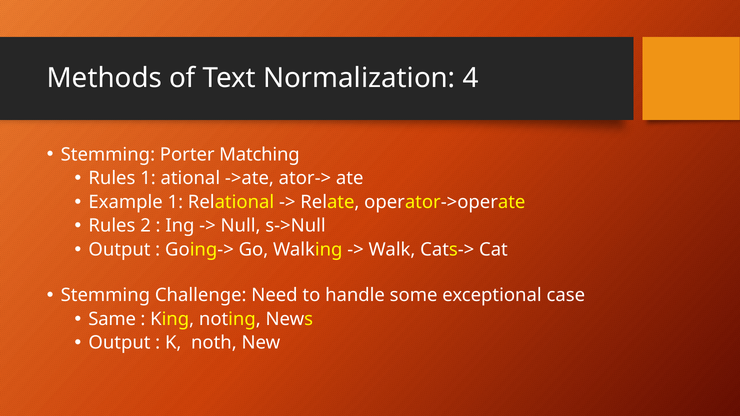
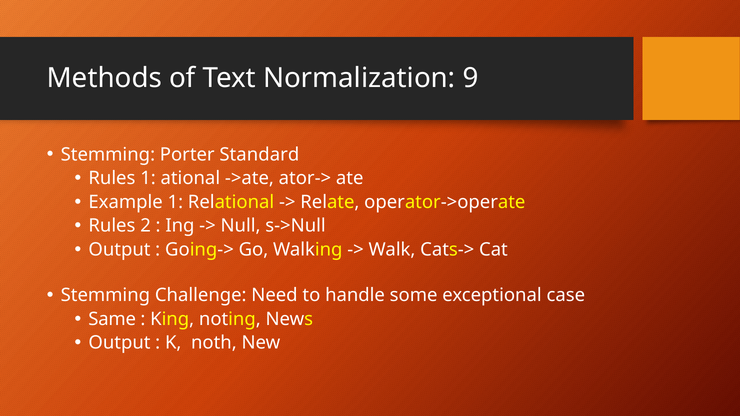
4: 4 -> 9 (471, 78)
Matching: Matching -> Standard (259, 154)
